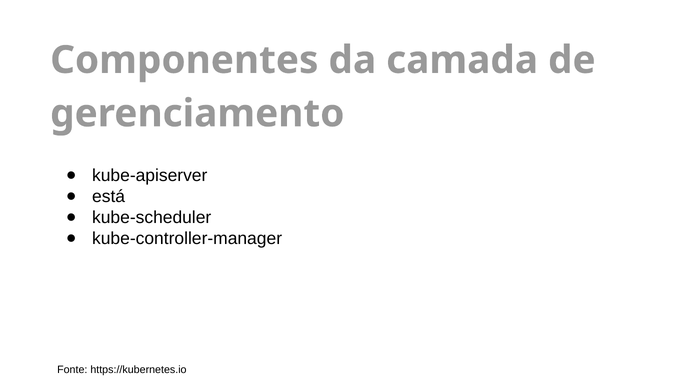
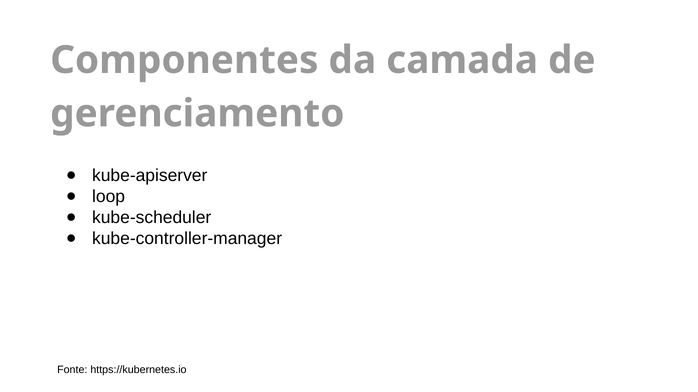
está: está -> loop (109, 197)
